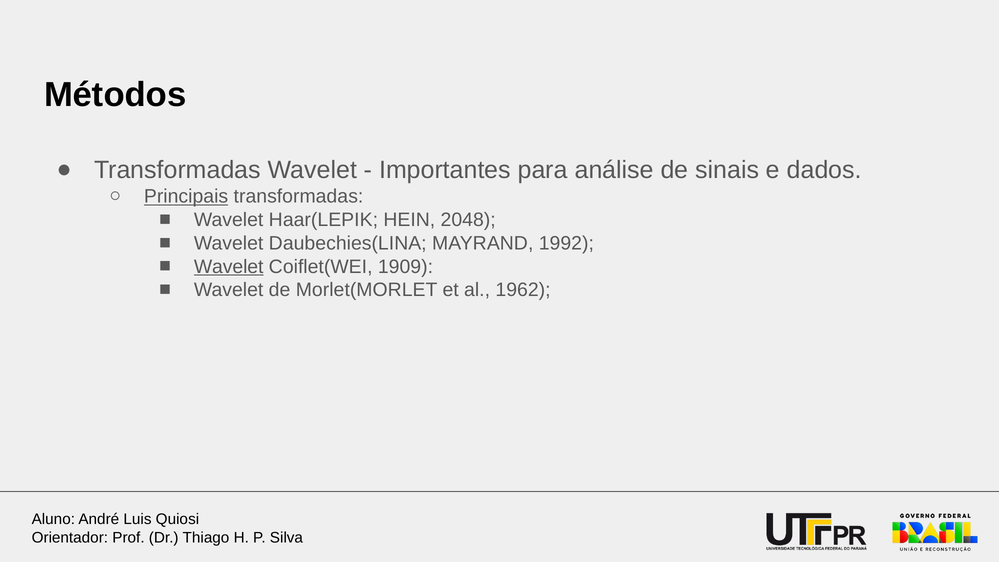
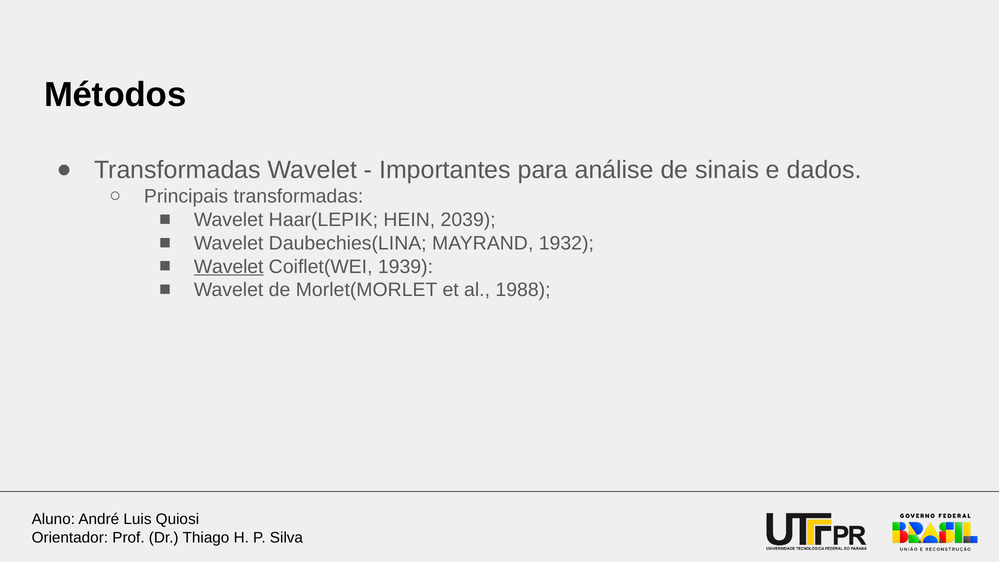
Principais underline: present -> none (186, 196)
2048: 2048 -> 2039 (468, 220)
1992: 1992 -> 1932 (566, 243)
1909: 1909 -> 1939 (405, 267)
1962: 1962 -> 1988 (523, 290)
